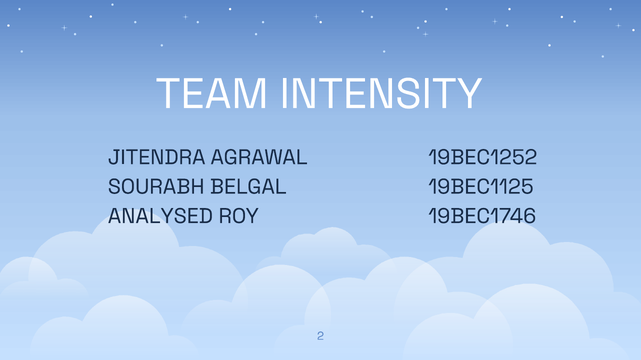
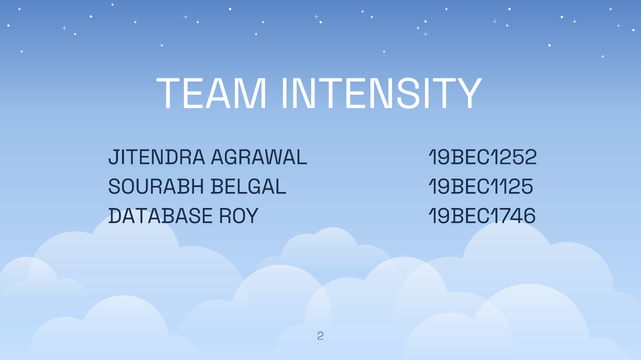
ANALYSED: ANALYSED -> DATABASE (160, 216)
